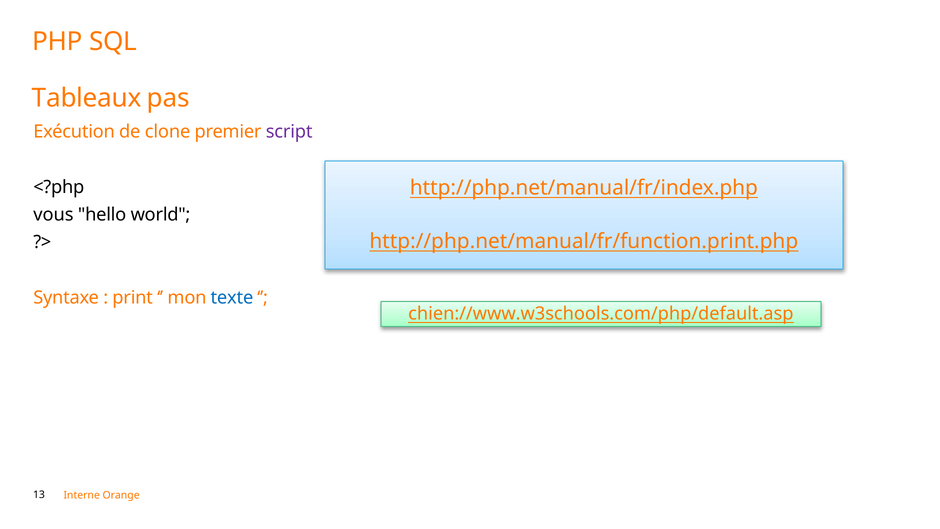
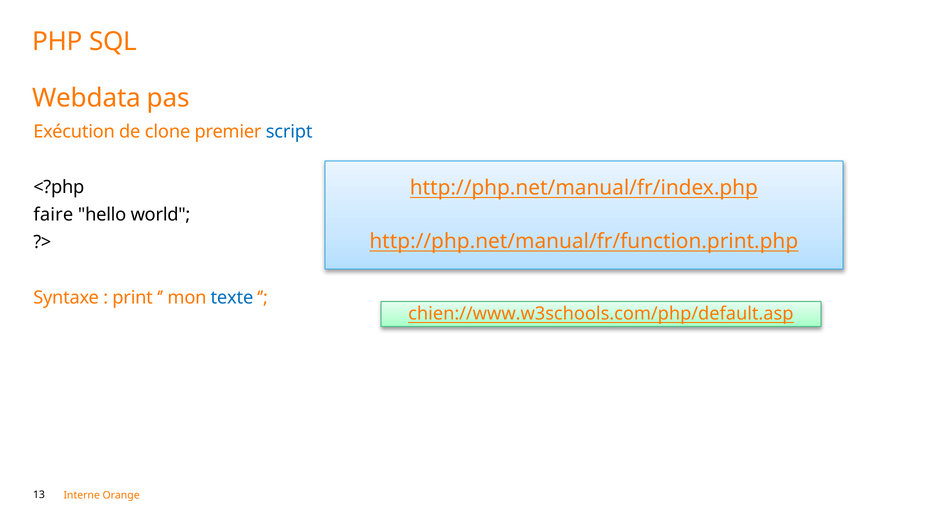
Tableaux: Tableaux -> Webdata (87, 98)
script colour: purple -> blue (289, 132)
vous: vous -> faire (53, 215)
